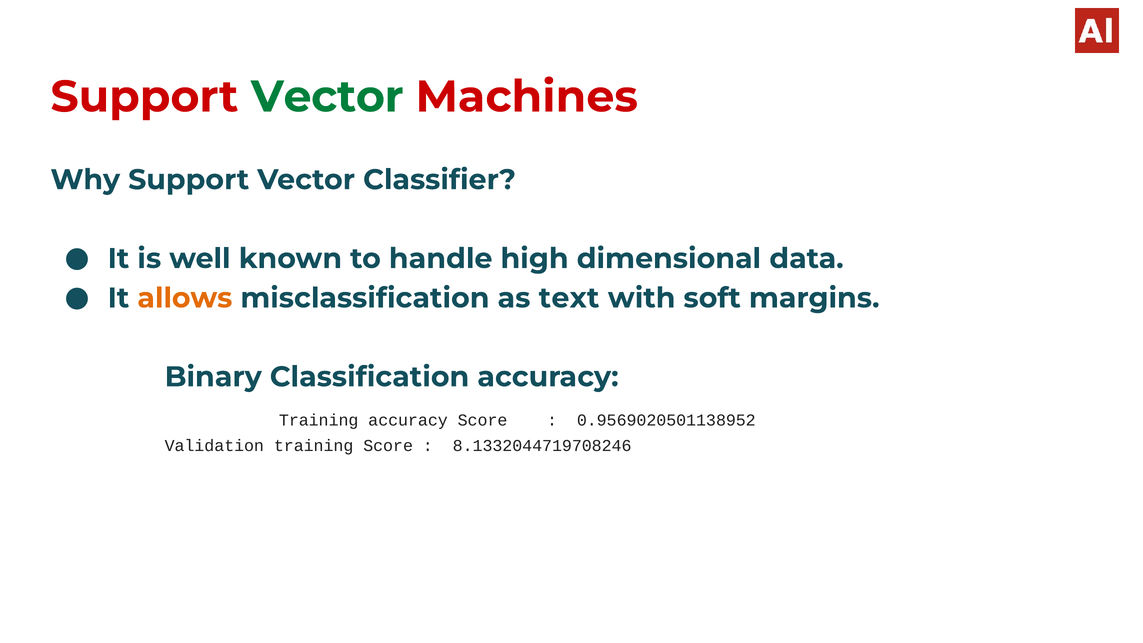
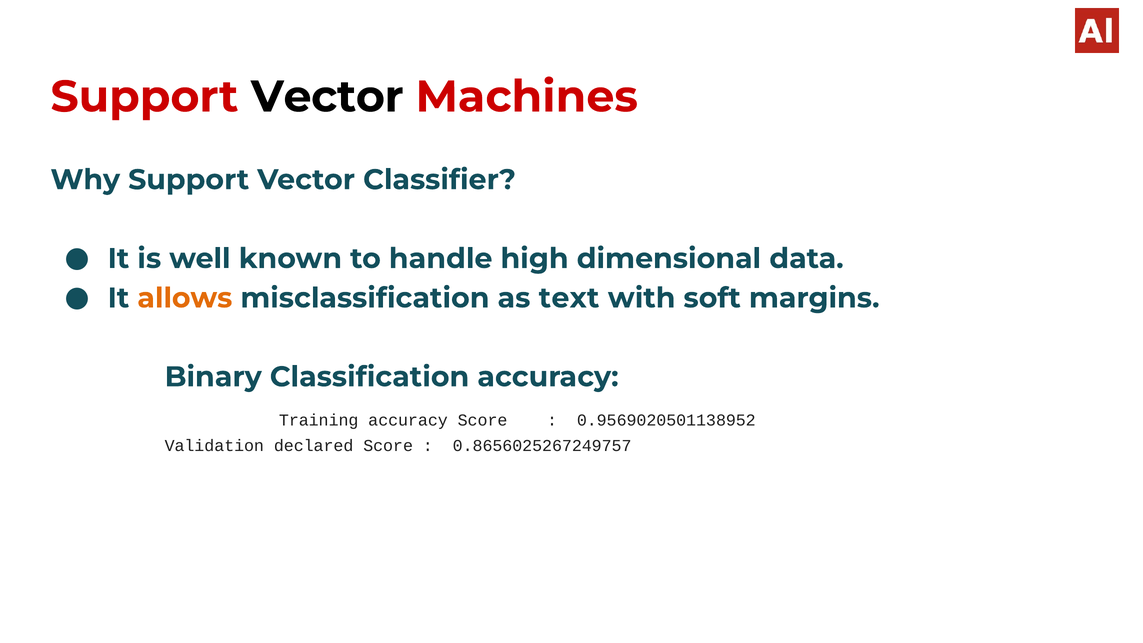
Vector colour: green -> black (327, 97)
Validation training: training -> declared (314, 446)
8.1332044719708246: 8.1332044719708246 -> 0.8656025267249757 (542, 446)
